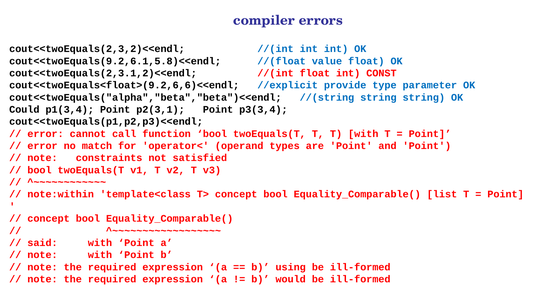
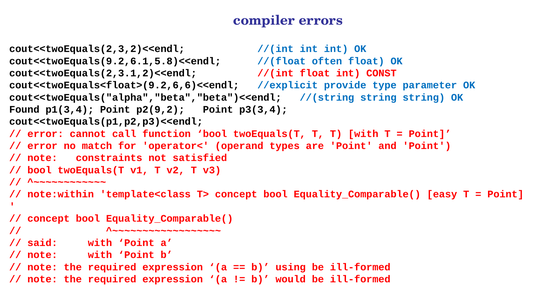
value: value -> often (327, 61)
Could: Could -> Found (24, 109)
p2(3,1: p2(3,1 -> p2(9,2 (161, 109)
list: list -> easy (442, 194)
